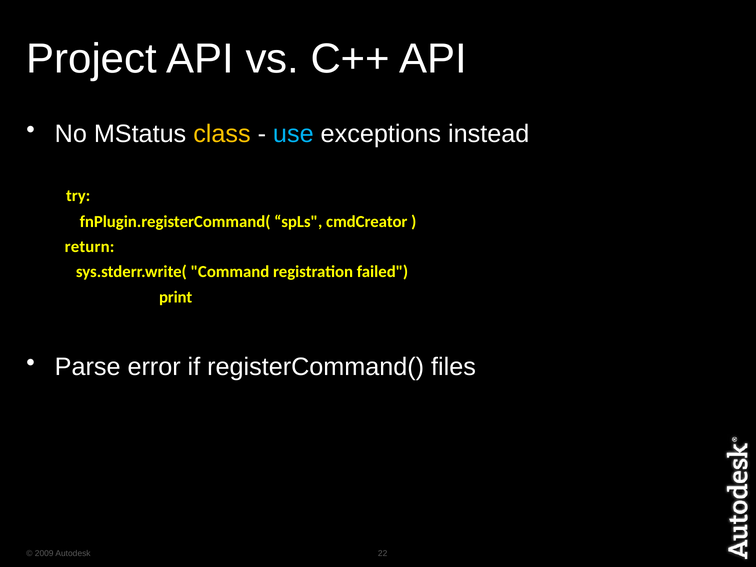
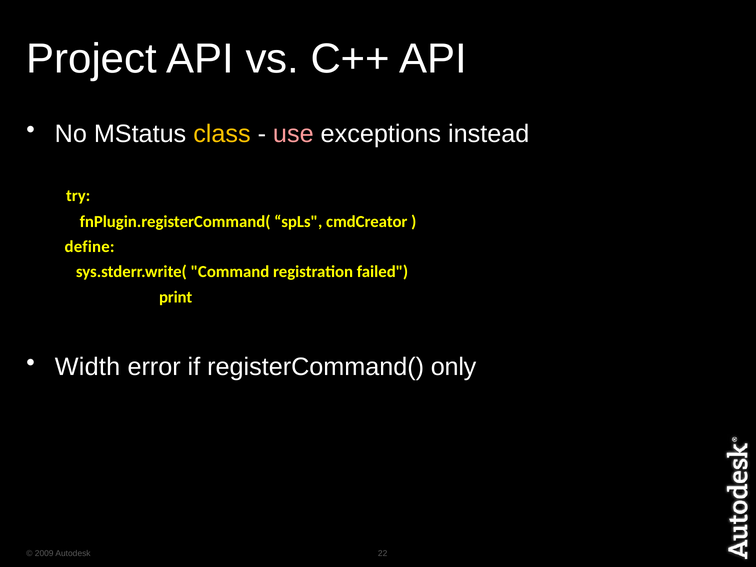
use colour: light blue -> pink (293, 134)
return: return -> define (90, 247)
Parse: Parse -> Width (88, 367)
files: files -> only (454, 367)
